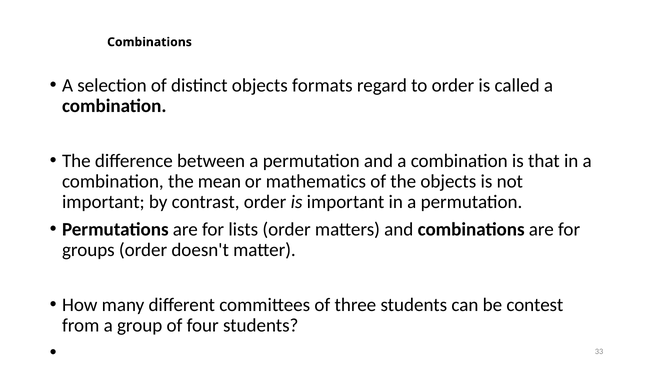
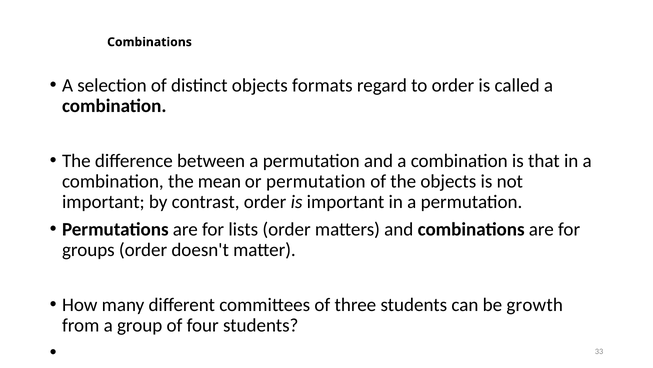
or mathematics: mathematics -> permutation (316, 181)
contest: contest -> growth (535, 304)
